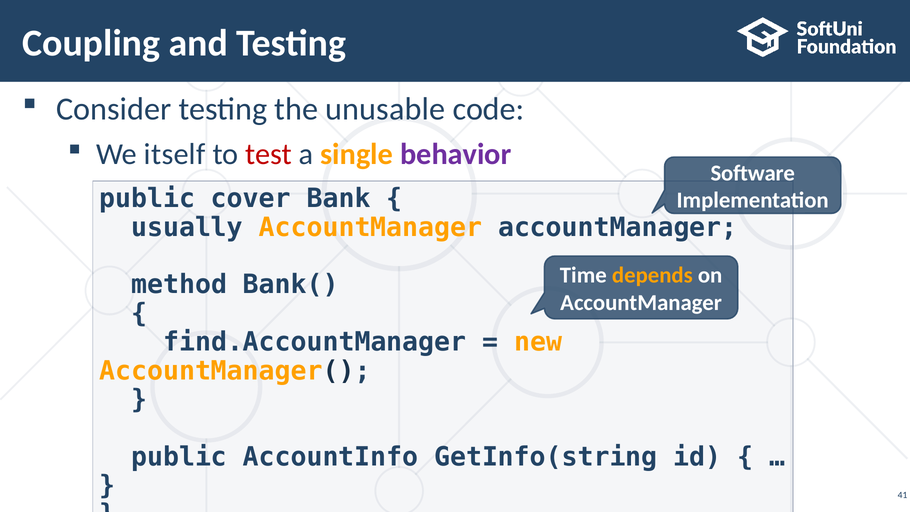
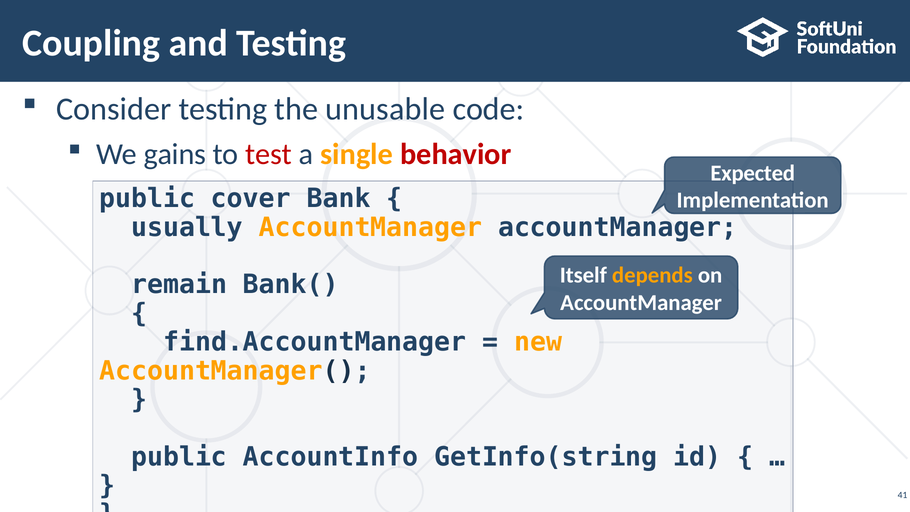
itself: itself -> gains (175, 154)
behavior colour: purple -> red (456, 154)
Software: Software -> Expected (753, 173)
Time: Time -> Itself (583, 275)
method: method -> remain (179, 285)
